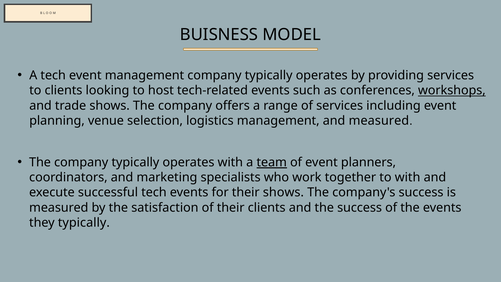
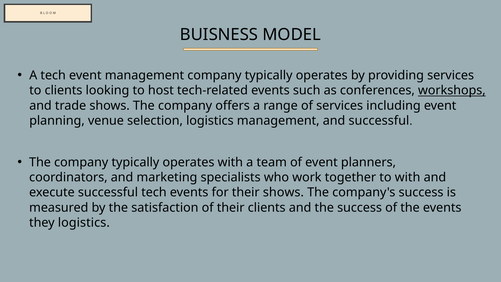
and measured: measured -> successful (379, 121)
team underline: present -> none (272, 162)
they typically: typically -> logistics (84, 222)
